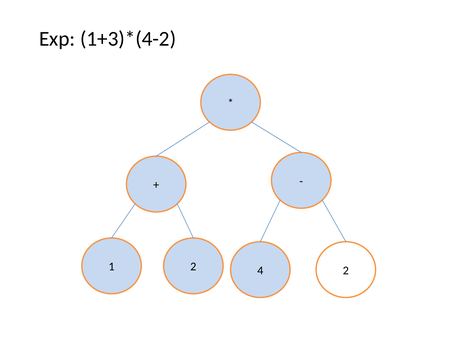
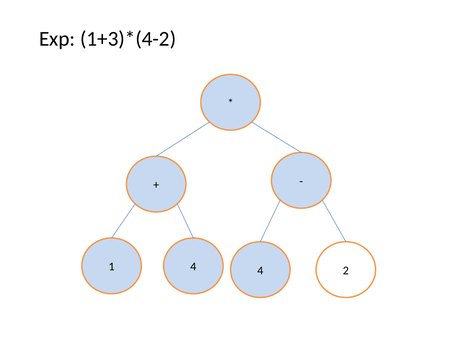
1 2: 2 -> 4 (193, 267)
